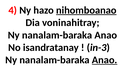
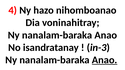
nihomboanao underline: present -> none (86, 10)
